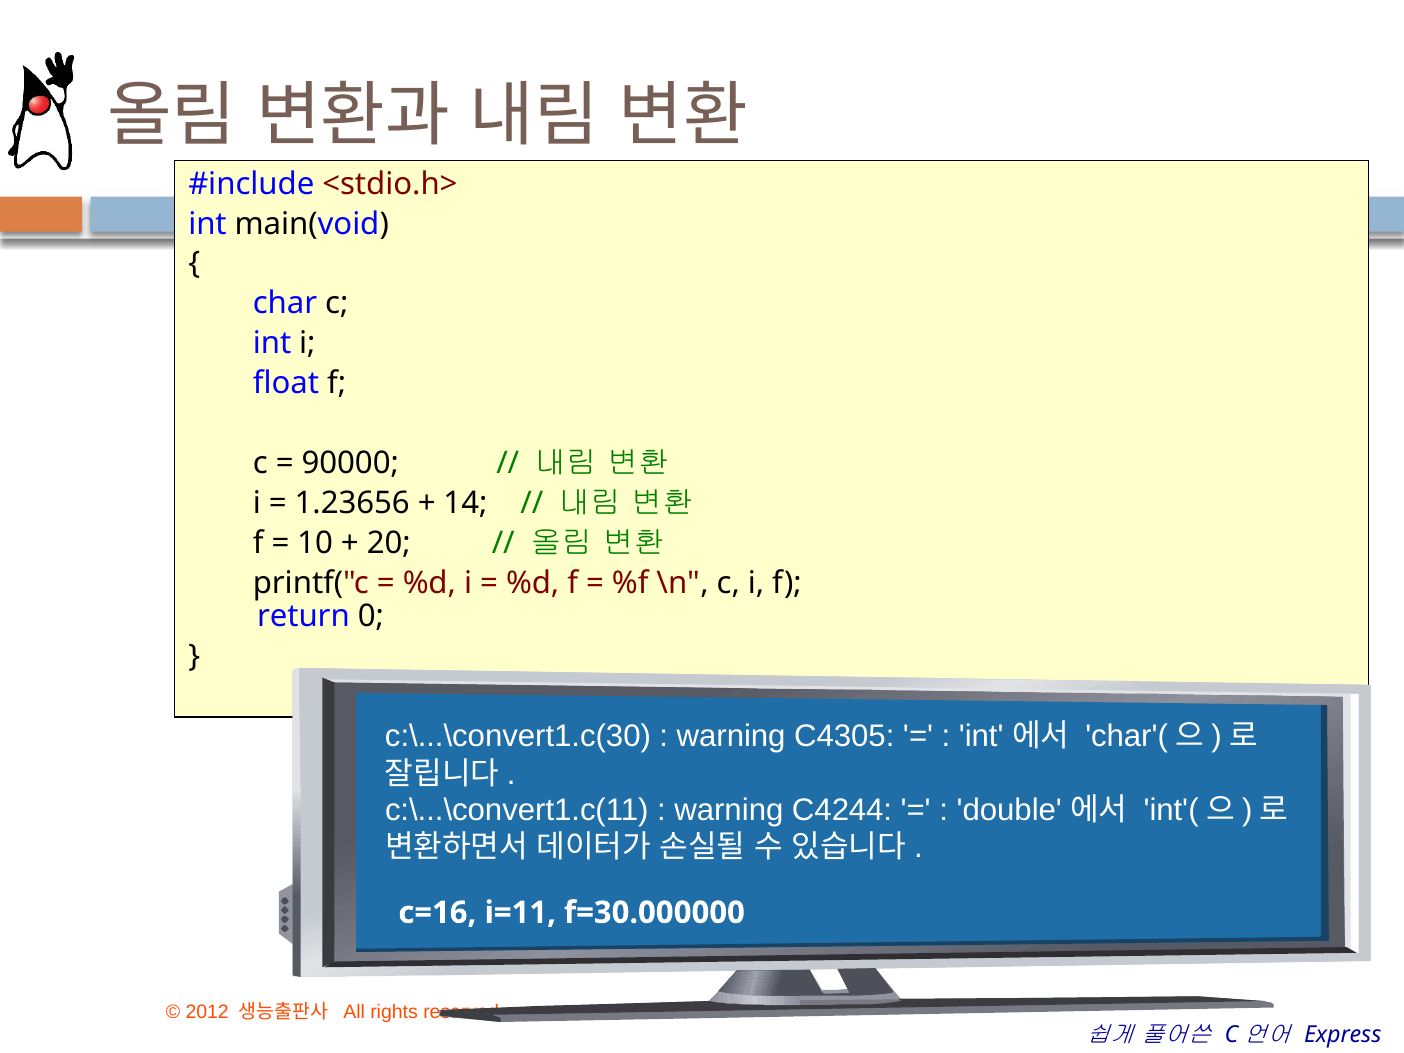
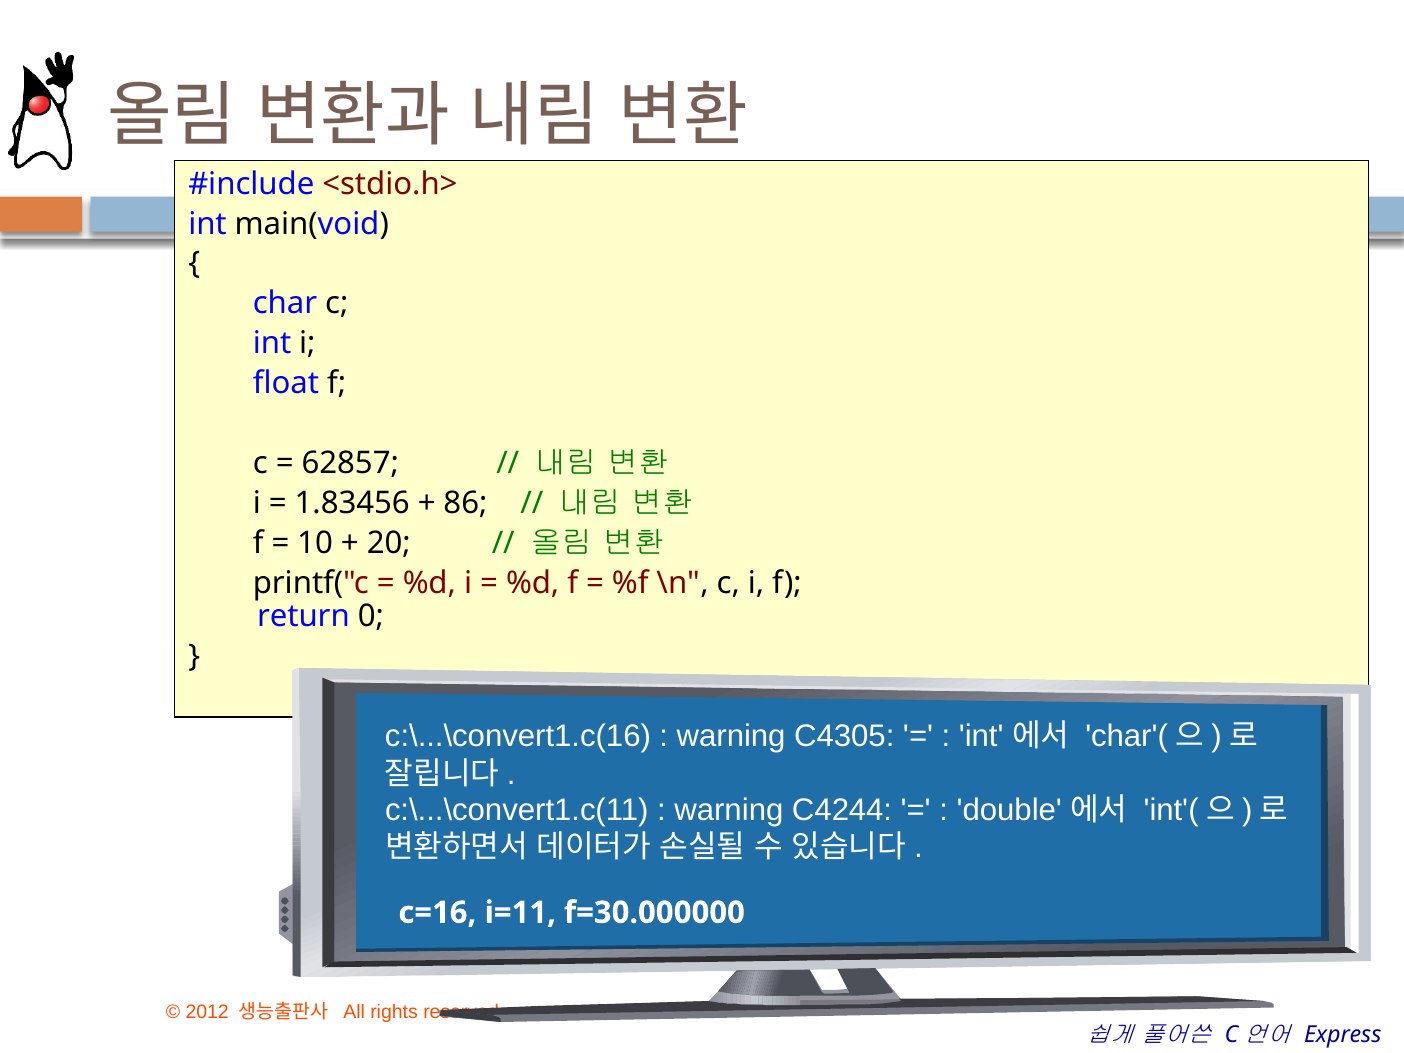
90000: 90000 -> 62857 (350, 463)
1.23656: 1.23656 -> 1.83456 (352, 503)
14: 14 -> 86 (465, 503)
c:\...\convert1.c(30: c:\...\convert1.c(30 -> c:\...\convert1.c(16 (518, 737)
